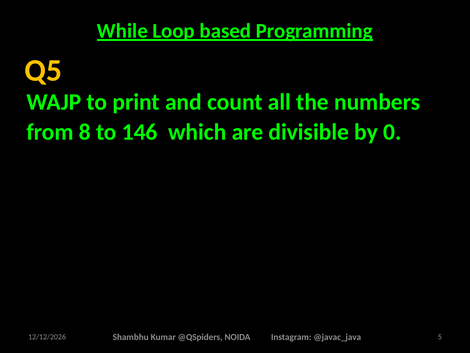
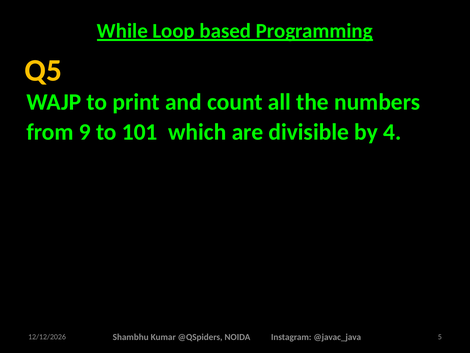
8: 8 -> 9 (85, 132)
146: 146 -> 101 (140, 132)
0: 0 -> 4 (392, 132)
